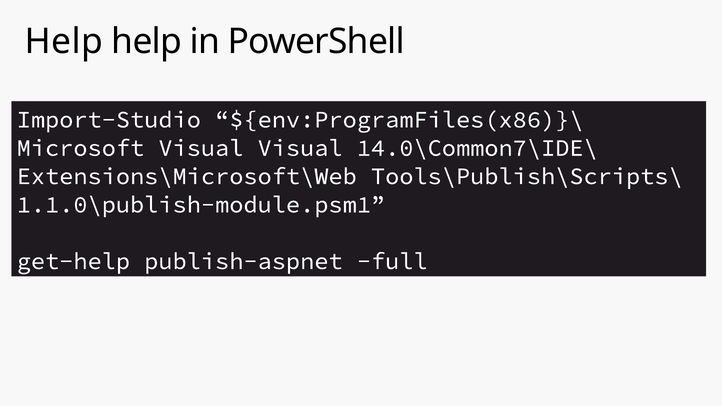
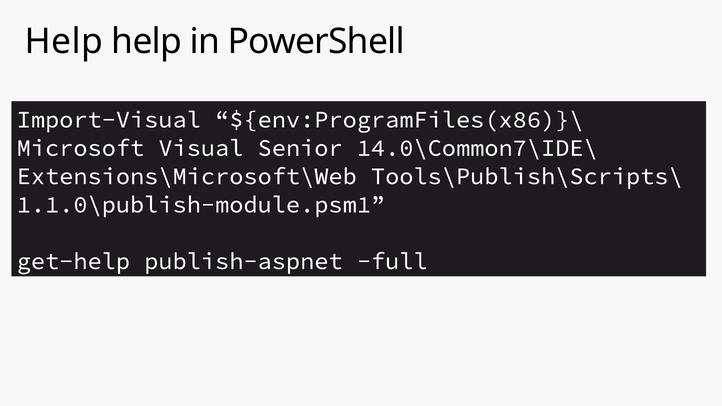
Import-Studio: Import-Studio -> Import-Visual (109, 120)
Visual Visual: Visual -> Senior (300, 148)
